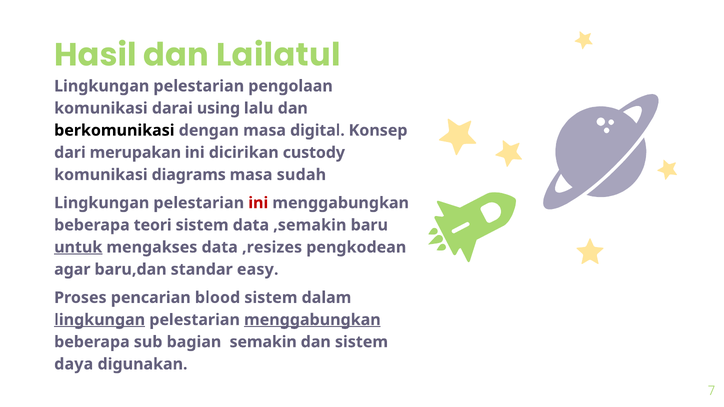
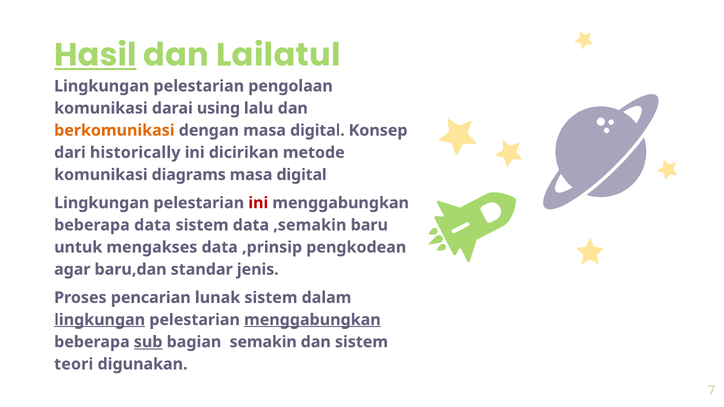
Hasil underline: none -> present (95, 55)
berkomunikasi colour: black -> orange (114, 130)
merupakan: merupakan -> historically (135, 153)
custody: custody -> metode (314, 153)
sudah: sudah -> digital (302, 175)
beberapa teori: teori -> data (153, 225)
untuk underline: present -> none (78, 247)
,resizes: ,resizes -> ,prinsip (272, 247)
easy: easy -> jenis (258, 270)
blood: blood -> lunak (218, 298)
sub underline: none -> present (148, 342)
daya: daya -> teori (74, 364)
